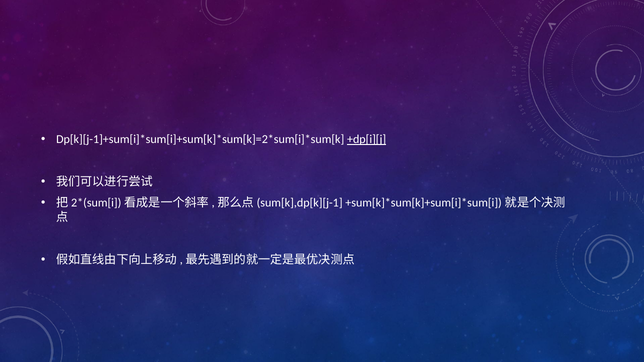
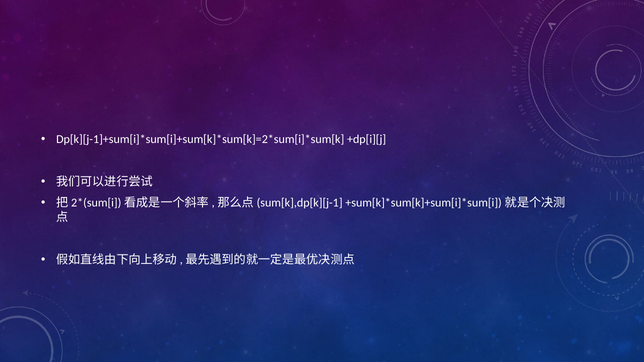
+dp[i][j underline: present -> none (367, 139)
